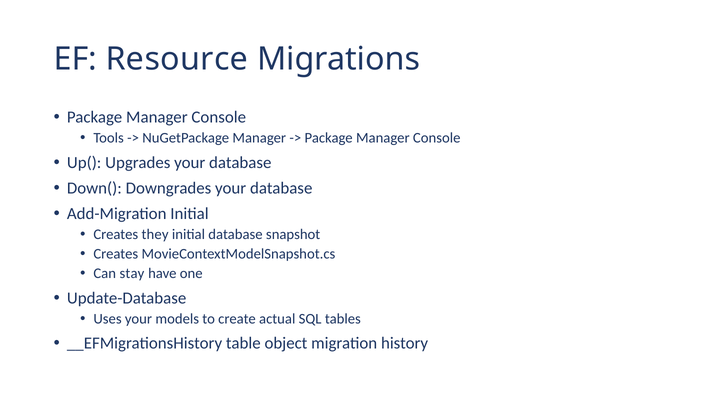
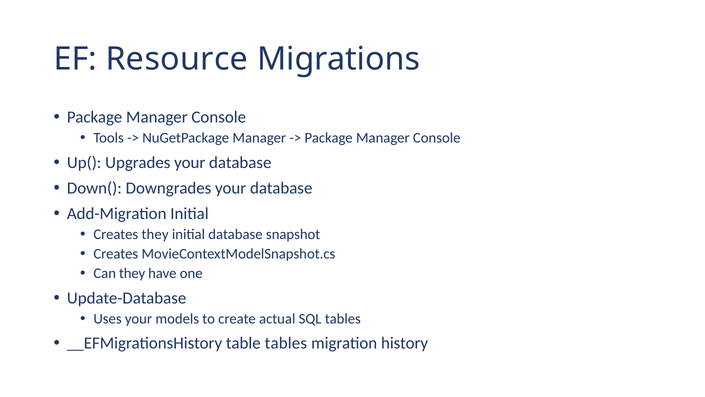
Can stay: stay -> they (132, 273)
table object: object -> tables (286, 343)
